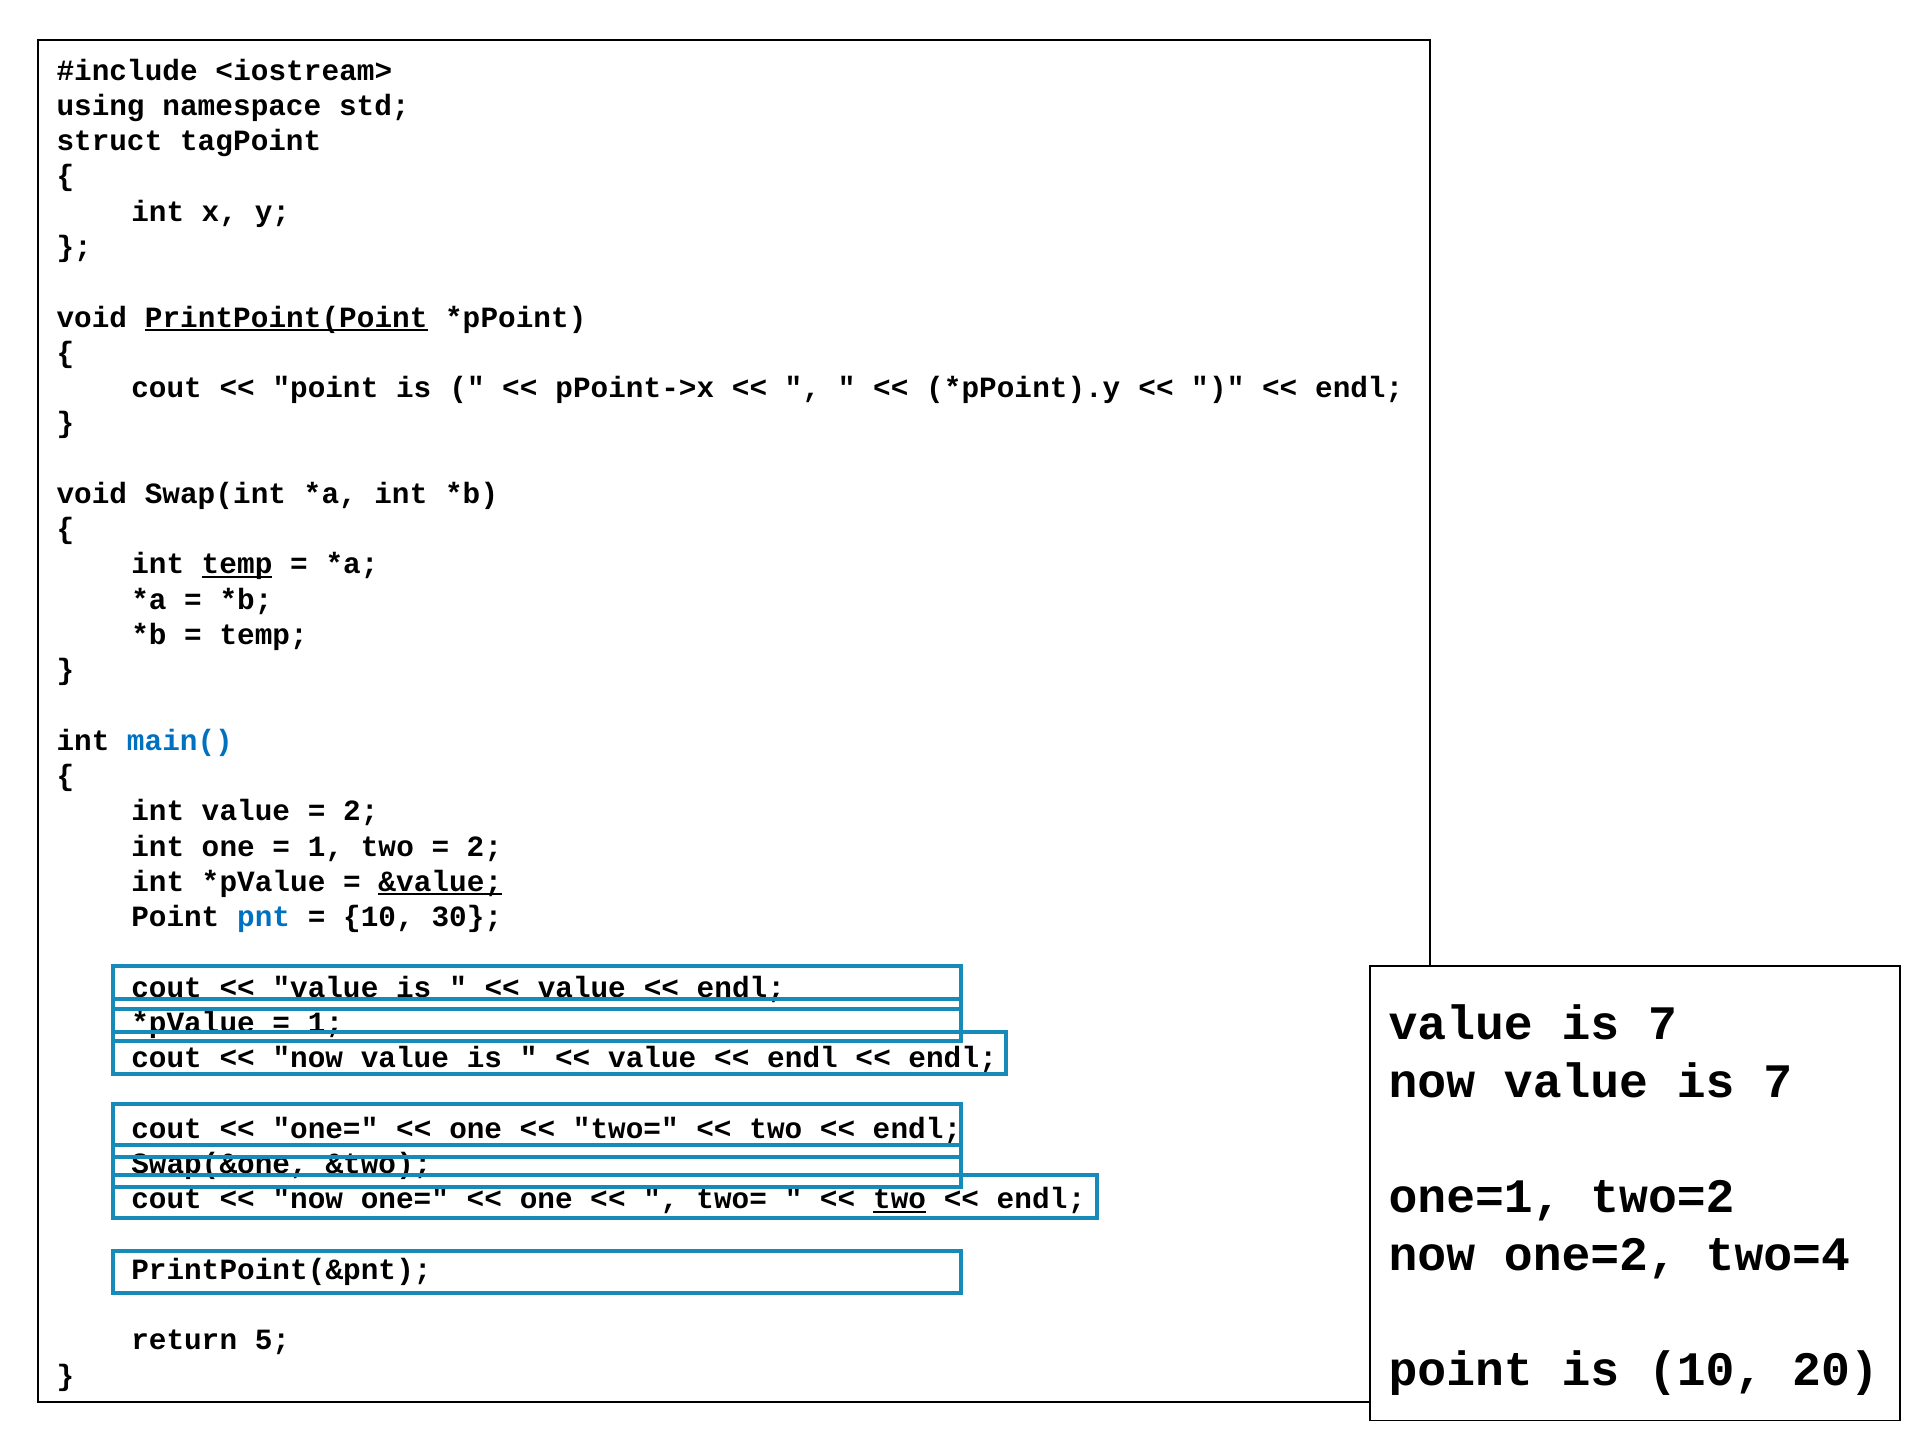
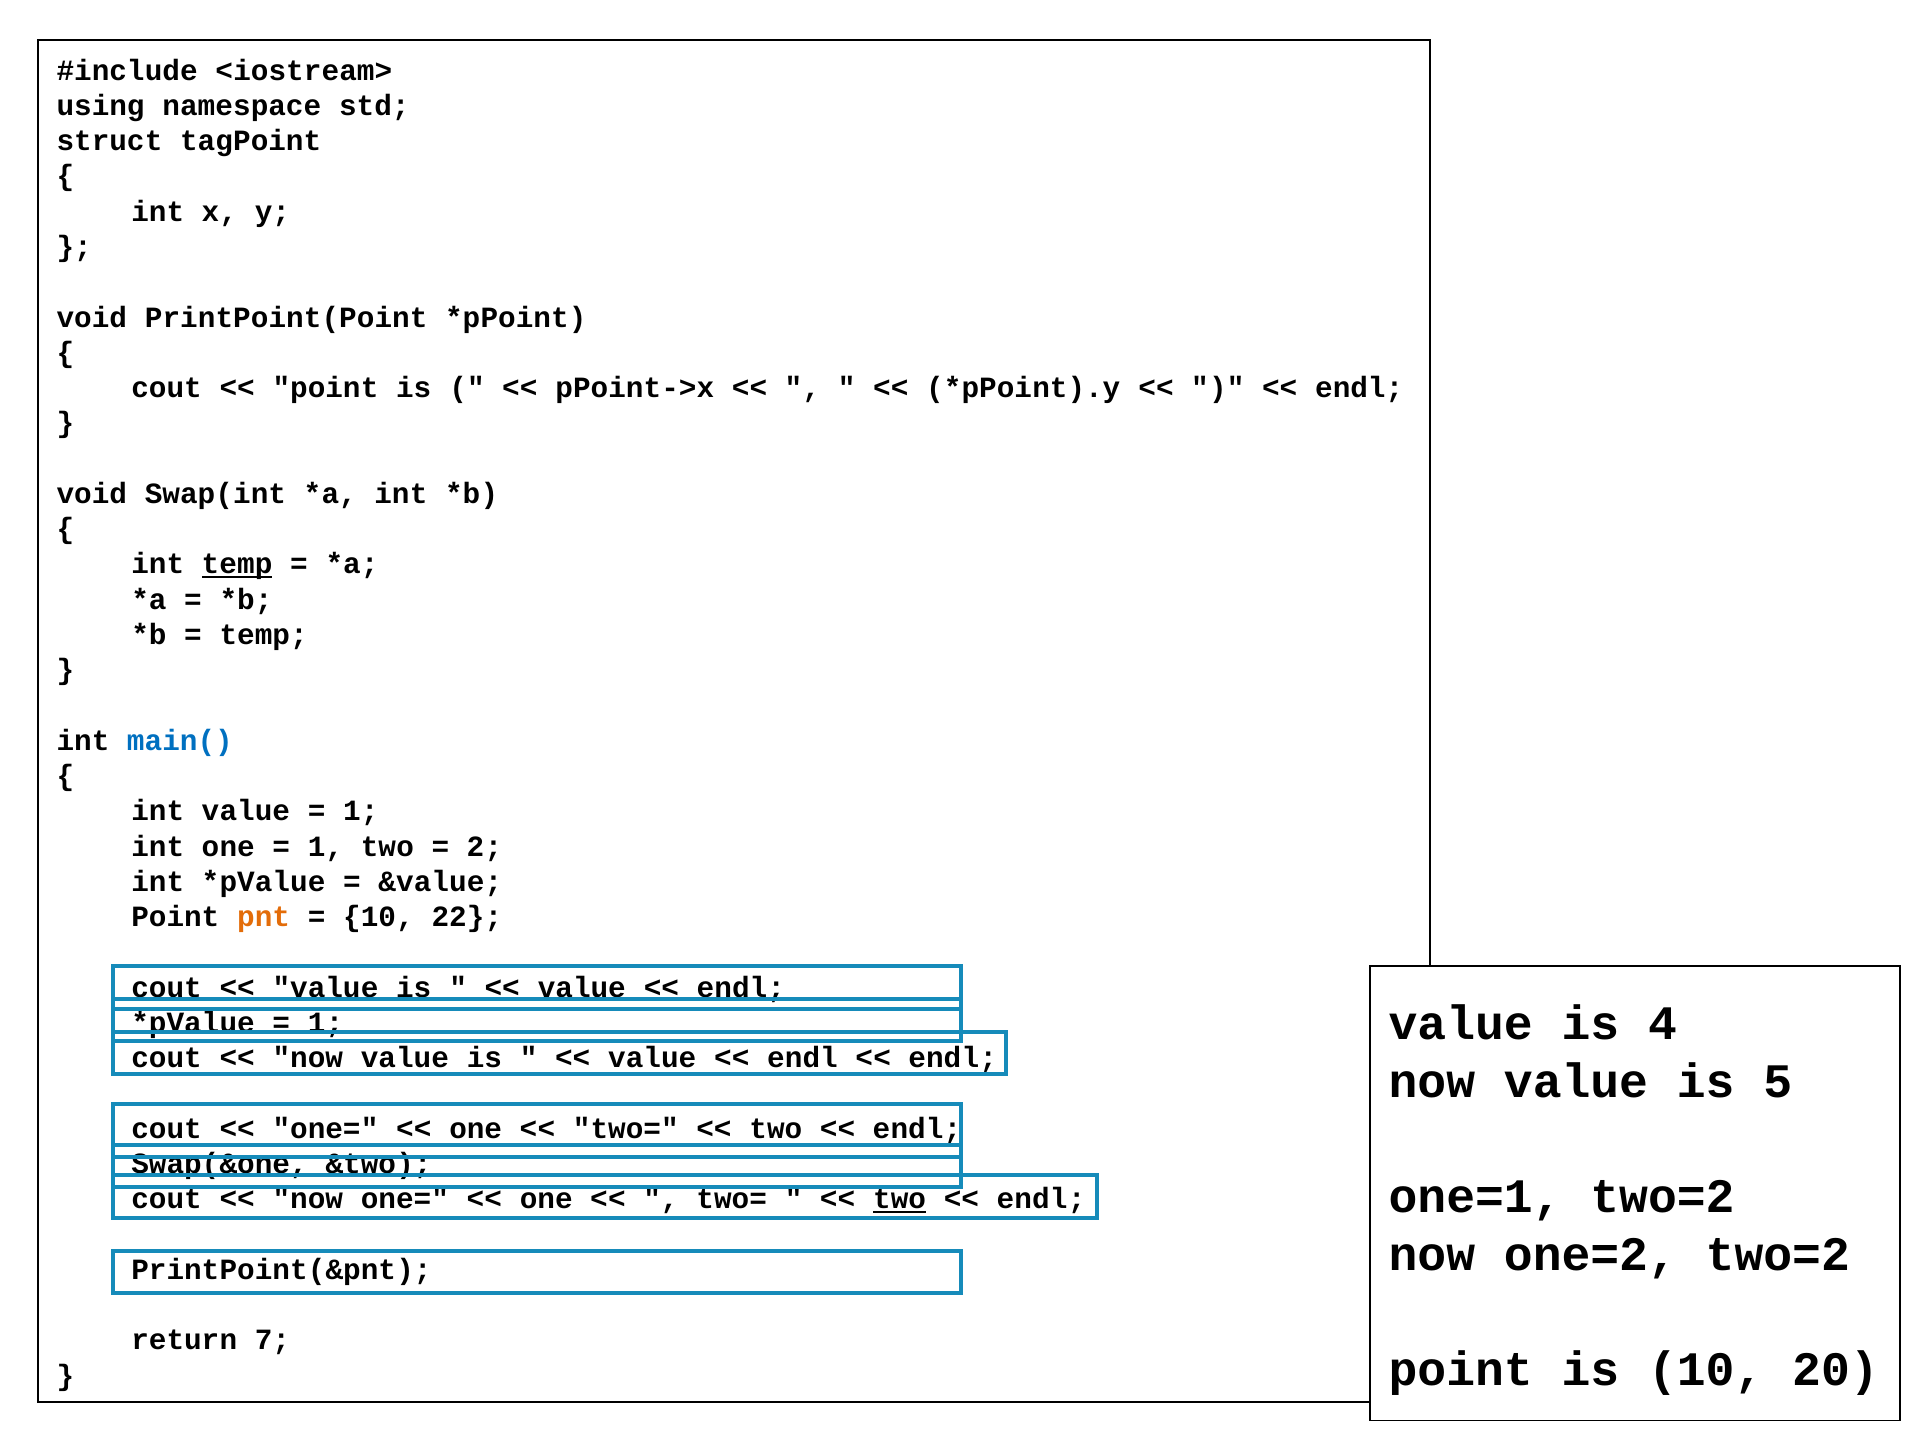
PrintPoint(Point underline: present -> none (286, 317)
2: 2 -> 1 (361, 811)
&value underline: present -> none (440, 881)
pnt colour: blue -> orange (264, 917)
30: 30 -> 22 (467, 917)
7: 7 -> 4 (1662, 1023)
now value is 7: 7 -> 5 (1778, 1081)
one=2 two=4: two=4 -> two=2 (1778, 1254)
5: 5 -> 7 (272, 1340)
